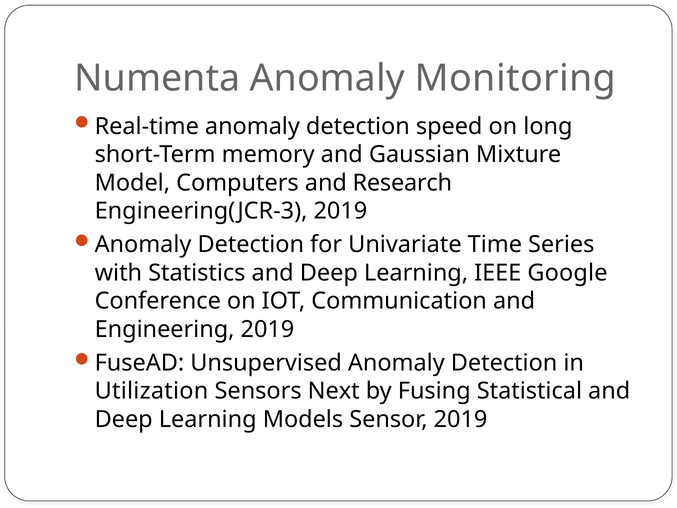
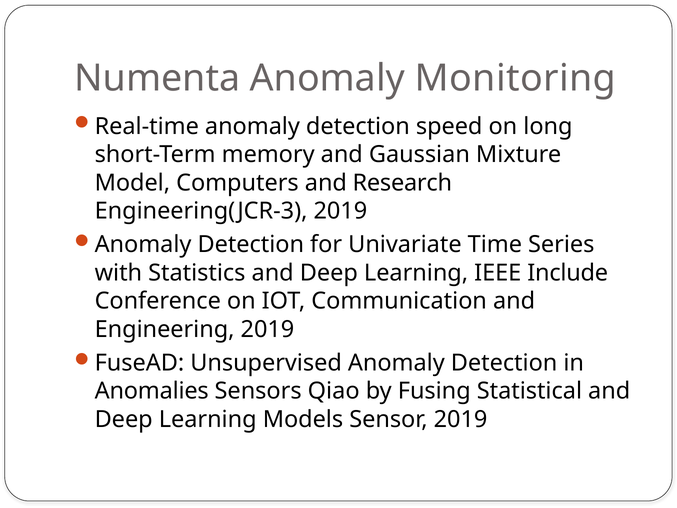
Google: Google -> Include (568, 273)
Utilization: Utilization -> Anomalies (152, 391)
Next: Next -> Qiao (334, 391)
